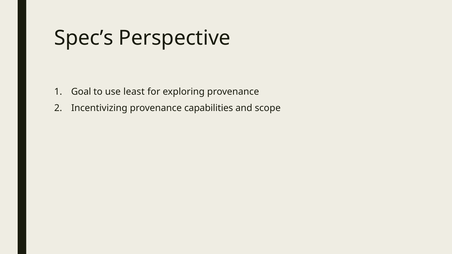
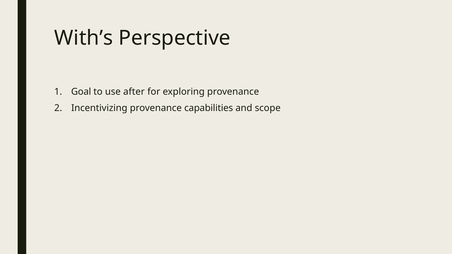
Spec’s: Spec’s -> With’s (84, 38)
least: least -> after (134, 92)
